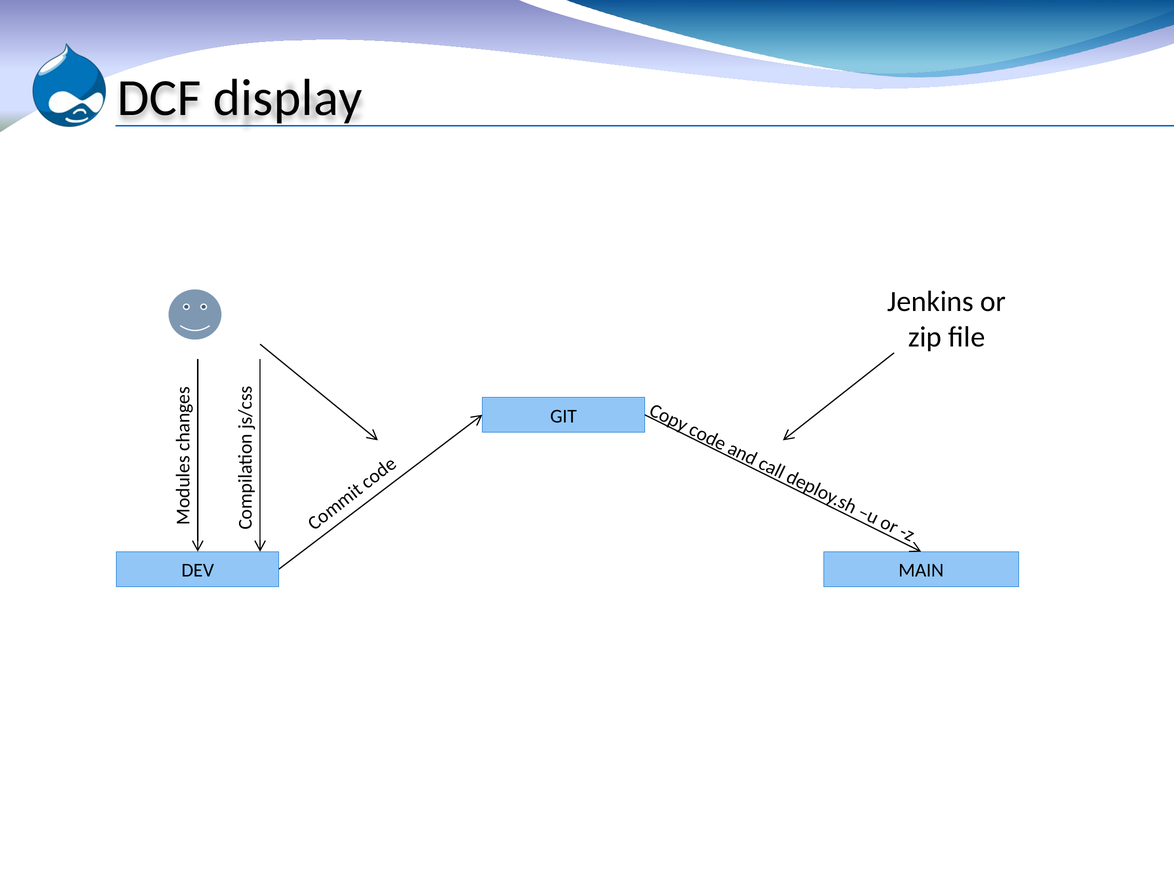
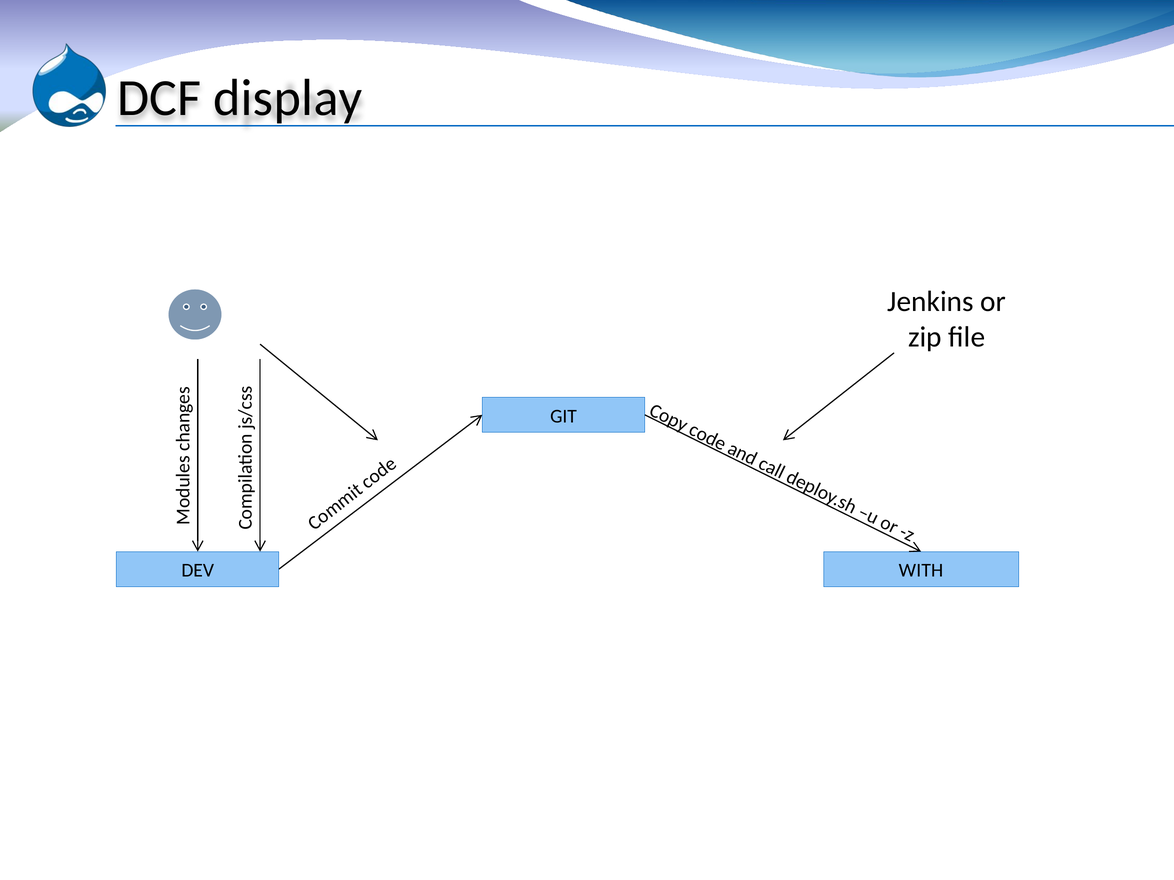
MAIN: MAIN -> WITH (921, 571)
